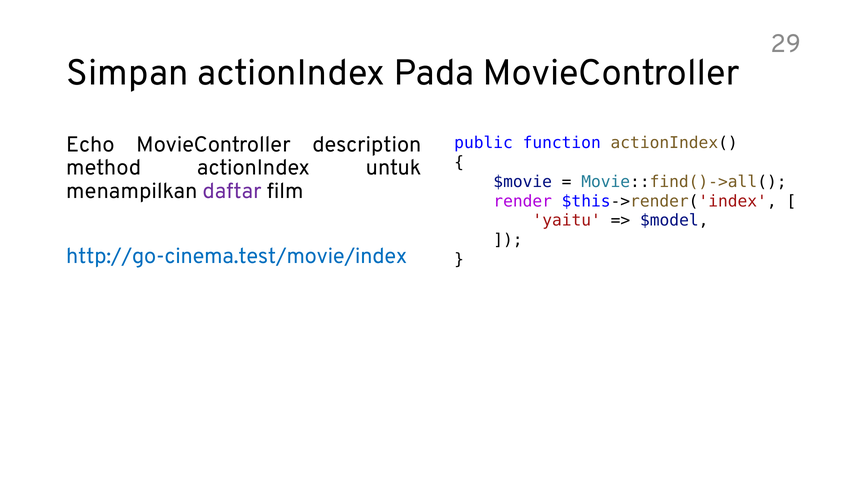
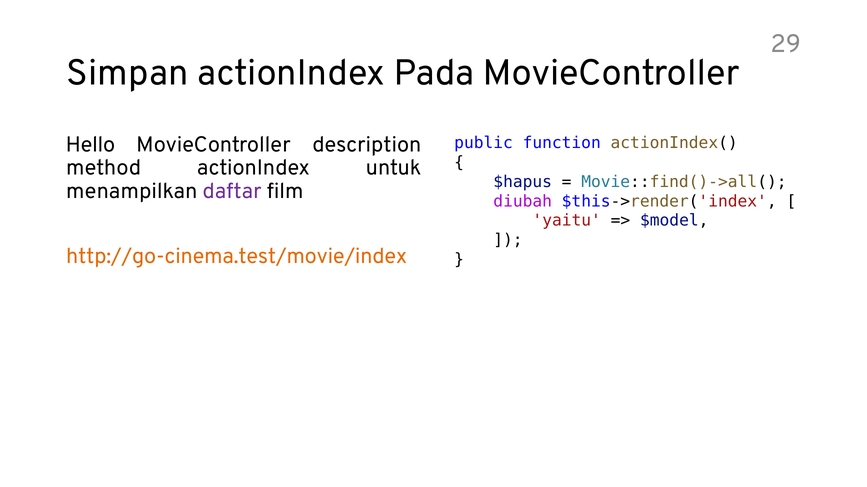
Echo: Echo -> Hello (90, 145)
$movie: $movie -> $hapus (523, 182)
render: render -> diubah (523, 201)
http://go-cinema.test/movie/index colour: blue -> orange (237, 256)
